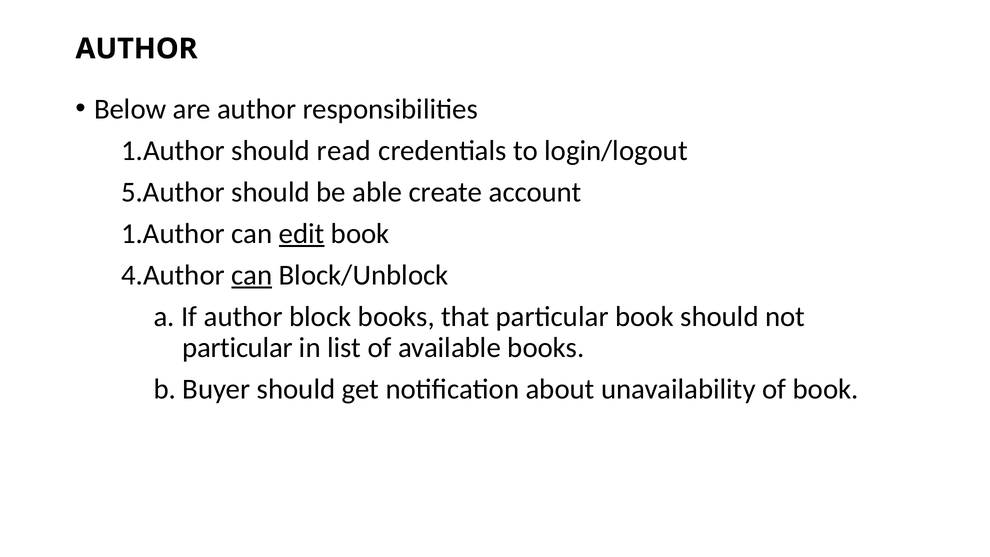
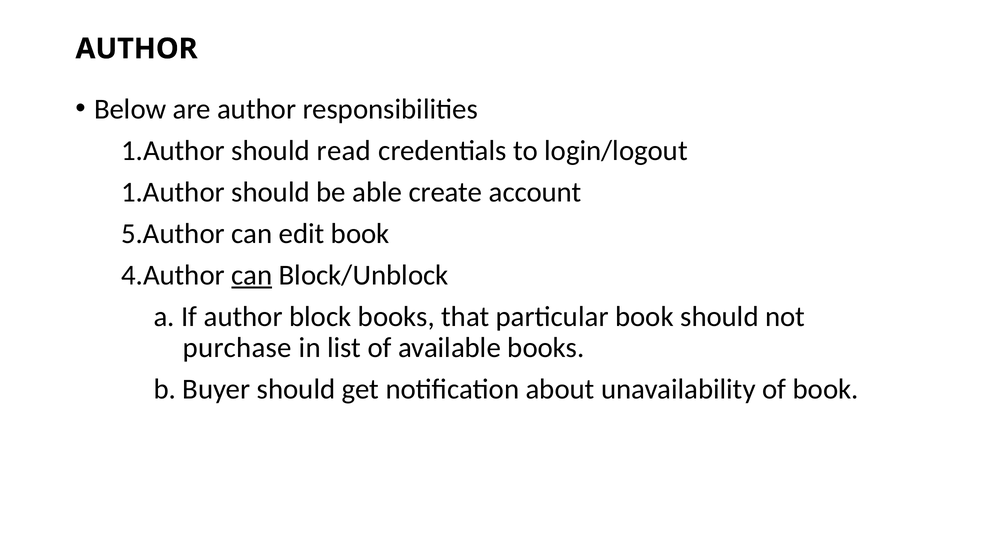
5.Author: 5.Author -> 1.Author (173, 192)
1.Author: 1.Author -> 5.Author (173, 234)
edit underline: present -> none (302, 234)
particular: particular -> purchase (237, 348)
